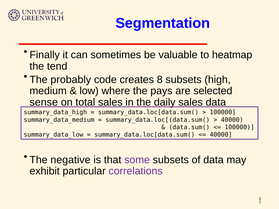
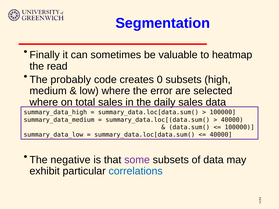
tend: tend -> read (57, 66)
8: 8 -> 0 (160, 80)
pays: pays -> error (161, 91)
sense: sense -> where (44, 102)
correlations colour: purple -> blue (136, 171)
